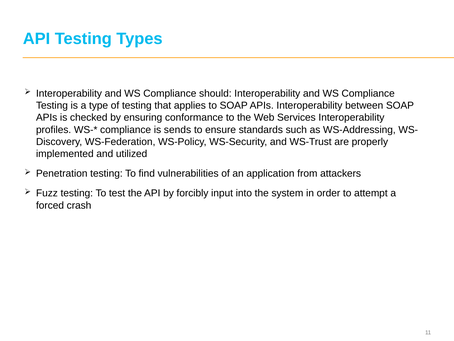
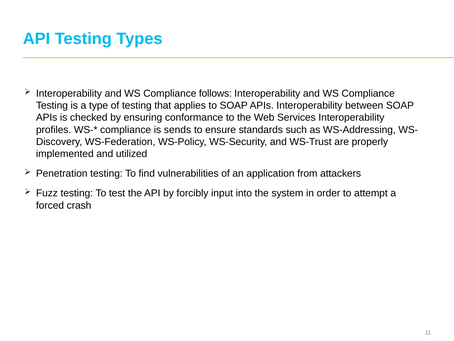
should: should -> follows (215, 93)
